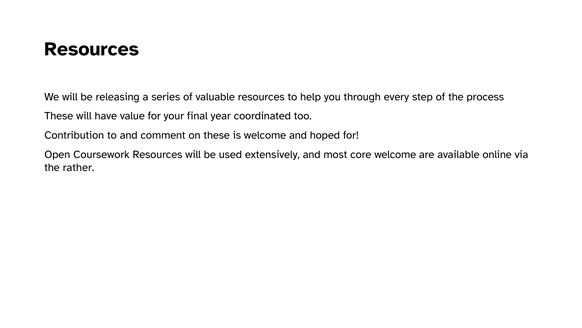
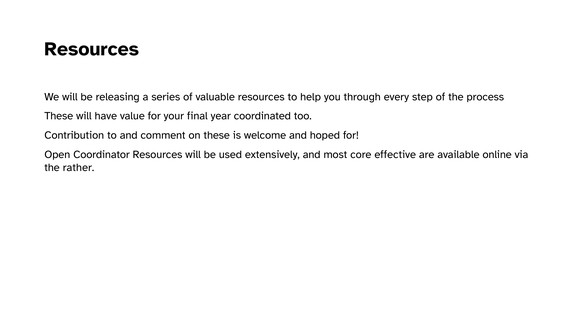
Coursework: Coursework -> Coordinator (101, 154)
core welcome: welcome -> effective (395, 154)
